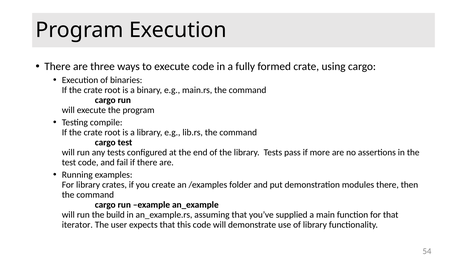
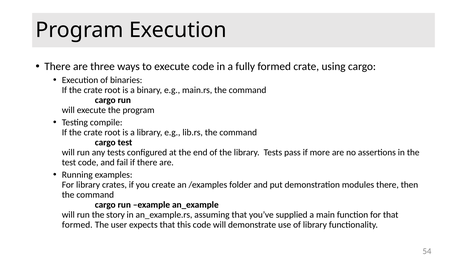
build: build -> story (116, 215)
iterator: iterator -> formed (77, 225)
